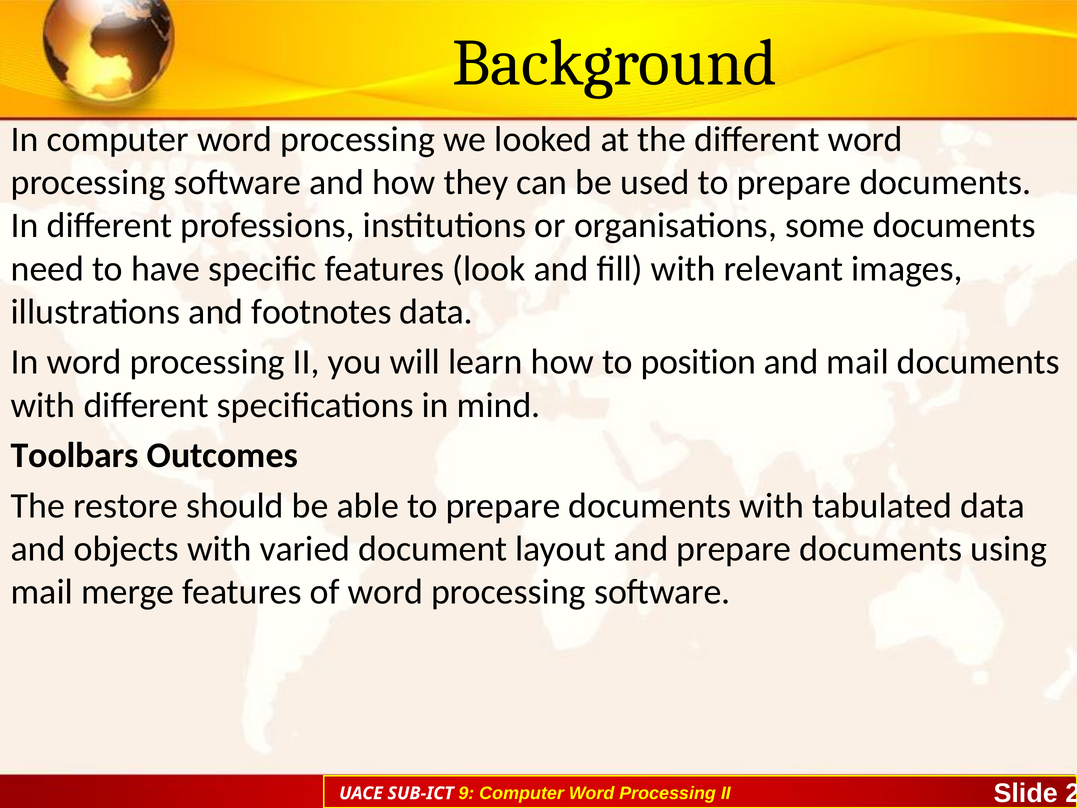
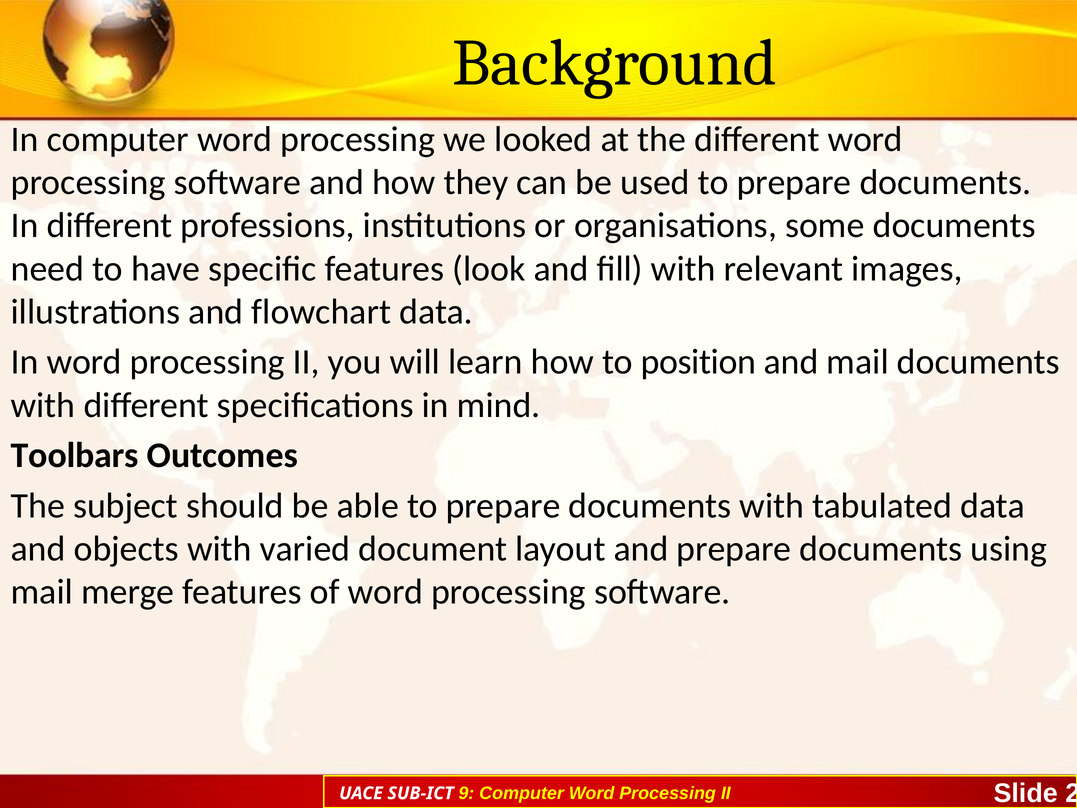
footnotes: footnotes -> flowchart (321, 312)
restore: restore -> subject (126, 506)
